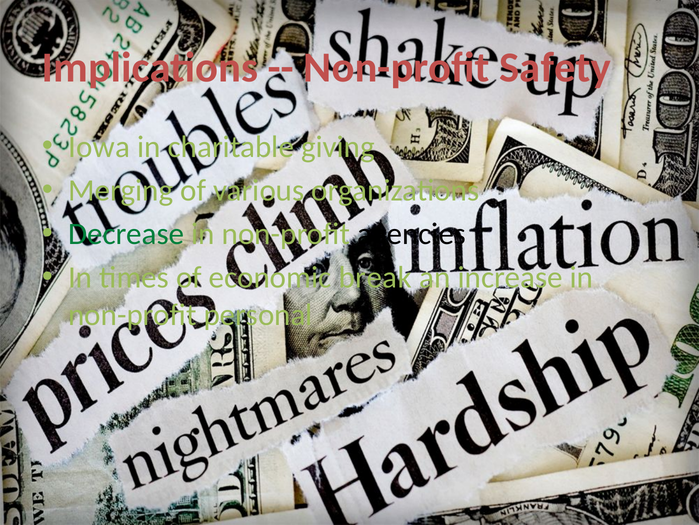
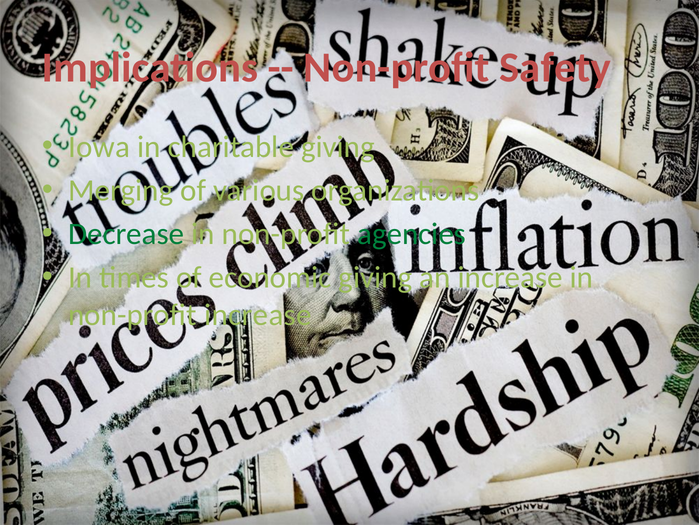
agencies colour: black -> green (412, 234)
economic break: break -> giving (375, 277)
non-profit personal: personal -> increase (258, 314)
